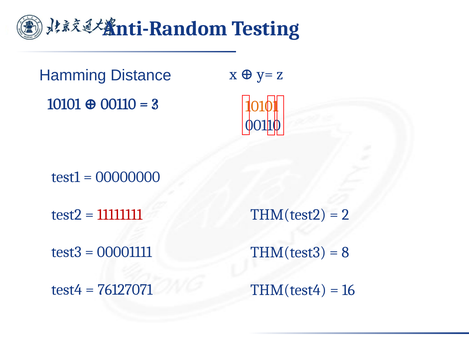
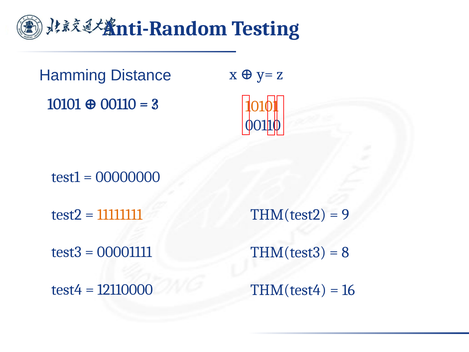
11111111 colour: red -> orange (120, 214)
2: 2 -> 9 (345, 215)
76127071: 76127071 -> 12110000 (125, 289)
